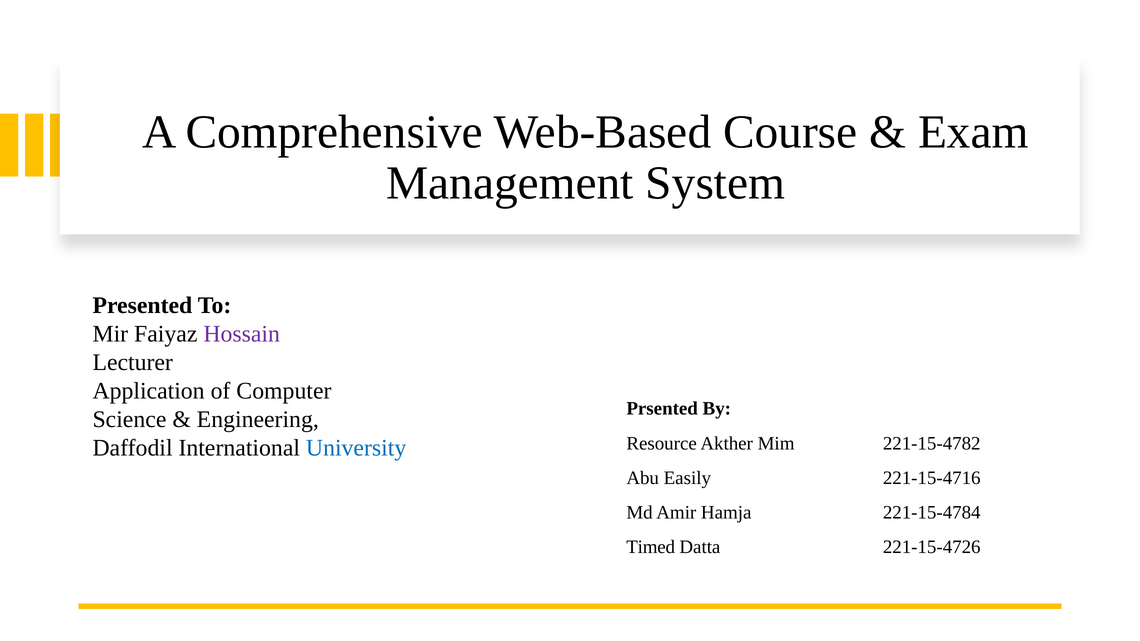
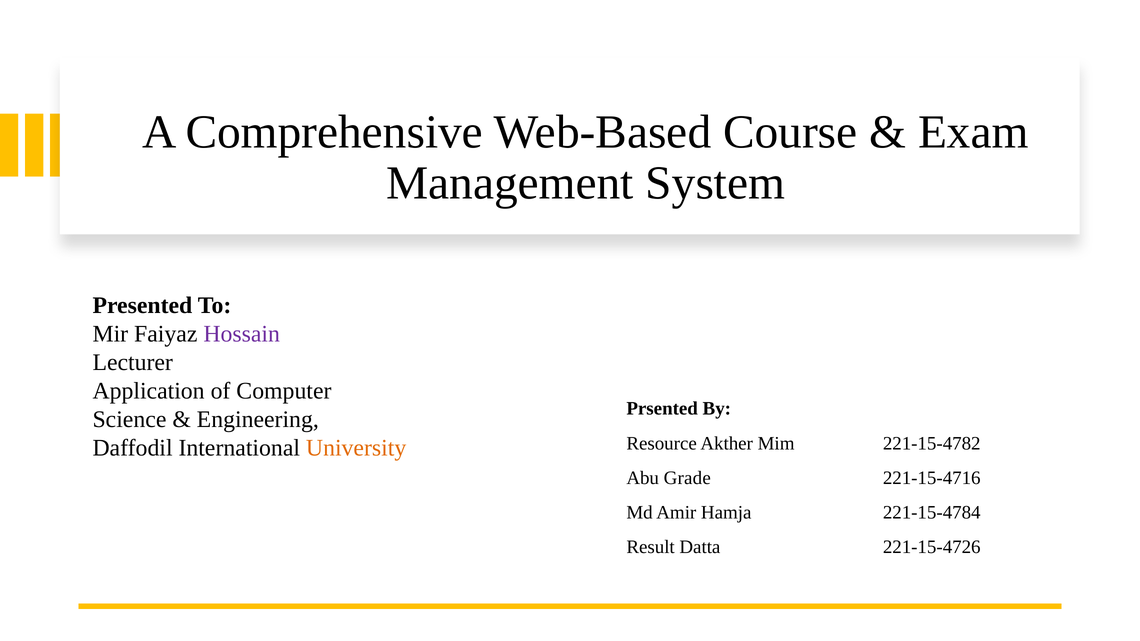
University colour: blue -> orange (356, 448)
Easily: Easily -> Grade (687, 478)
Timed: Timed -> Result (651, 547)
